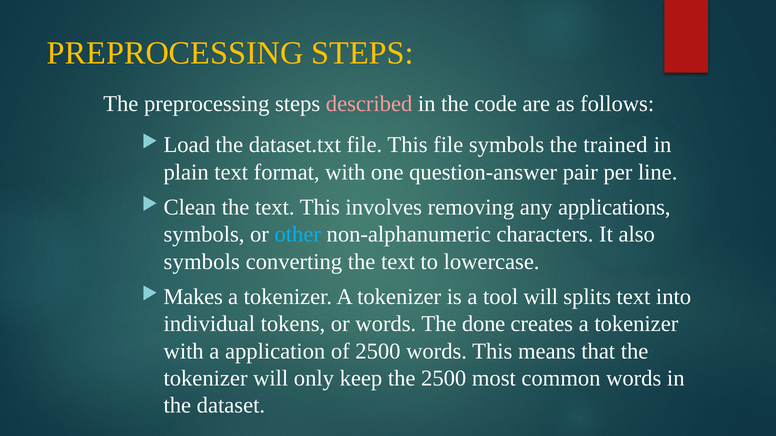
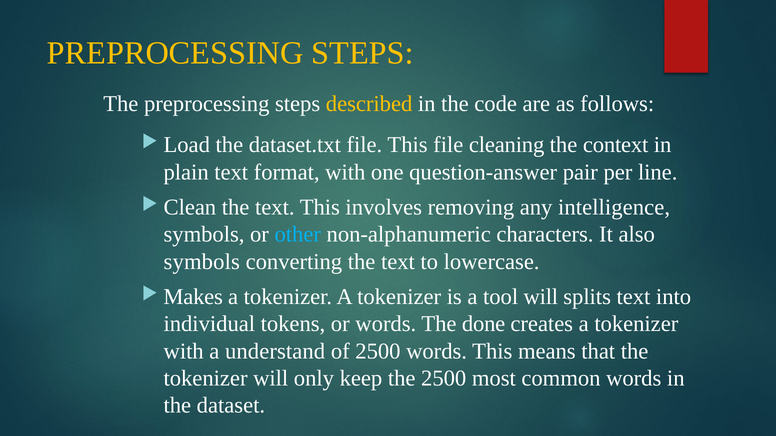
described colour: pink -> yellow (369, 104)
file symbols: symbols -> cleaning (507, 145)
trained: trained -> context (616, 145)
applications: applications -> intelligence (614, 208)
application: application -> understand (275, 351)
